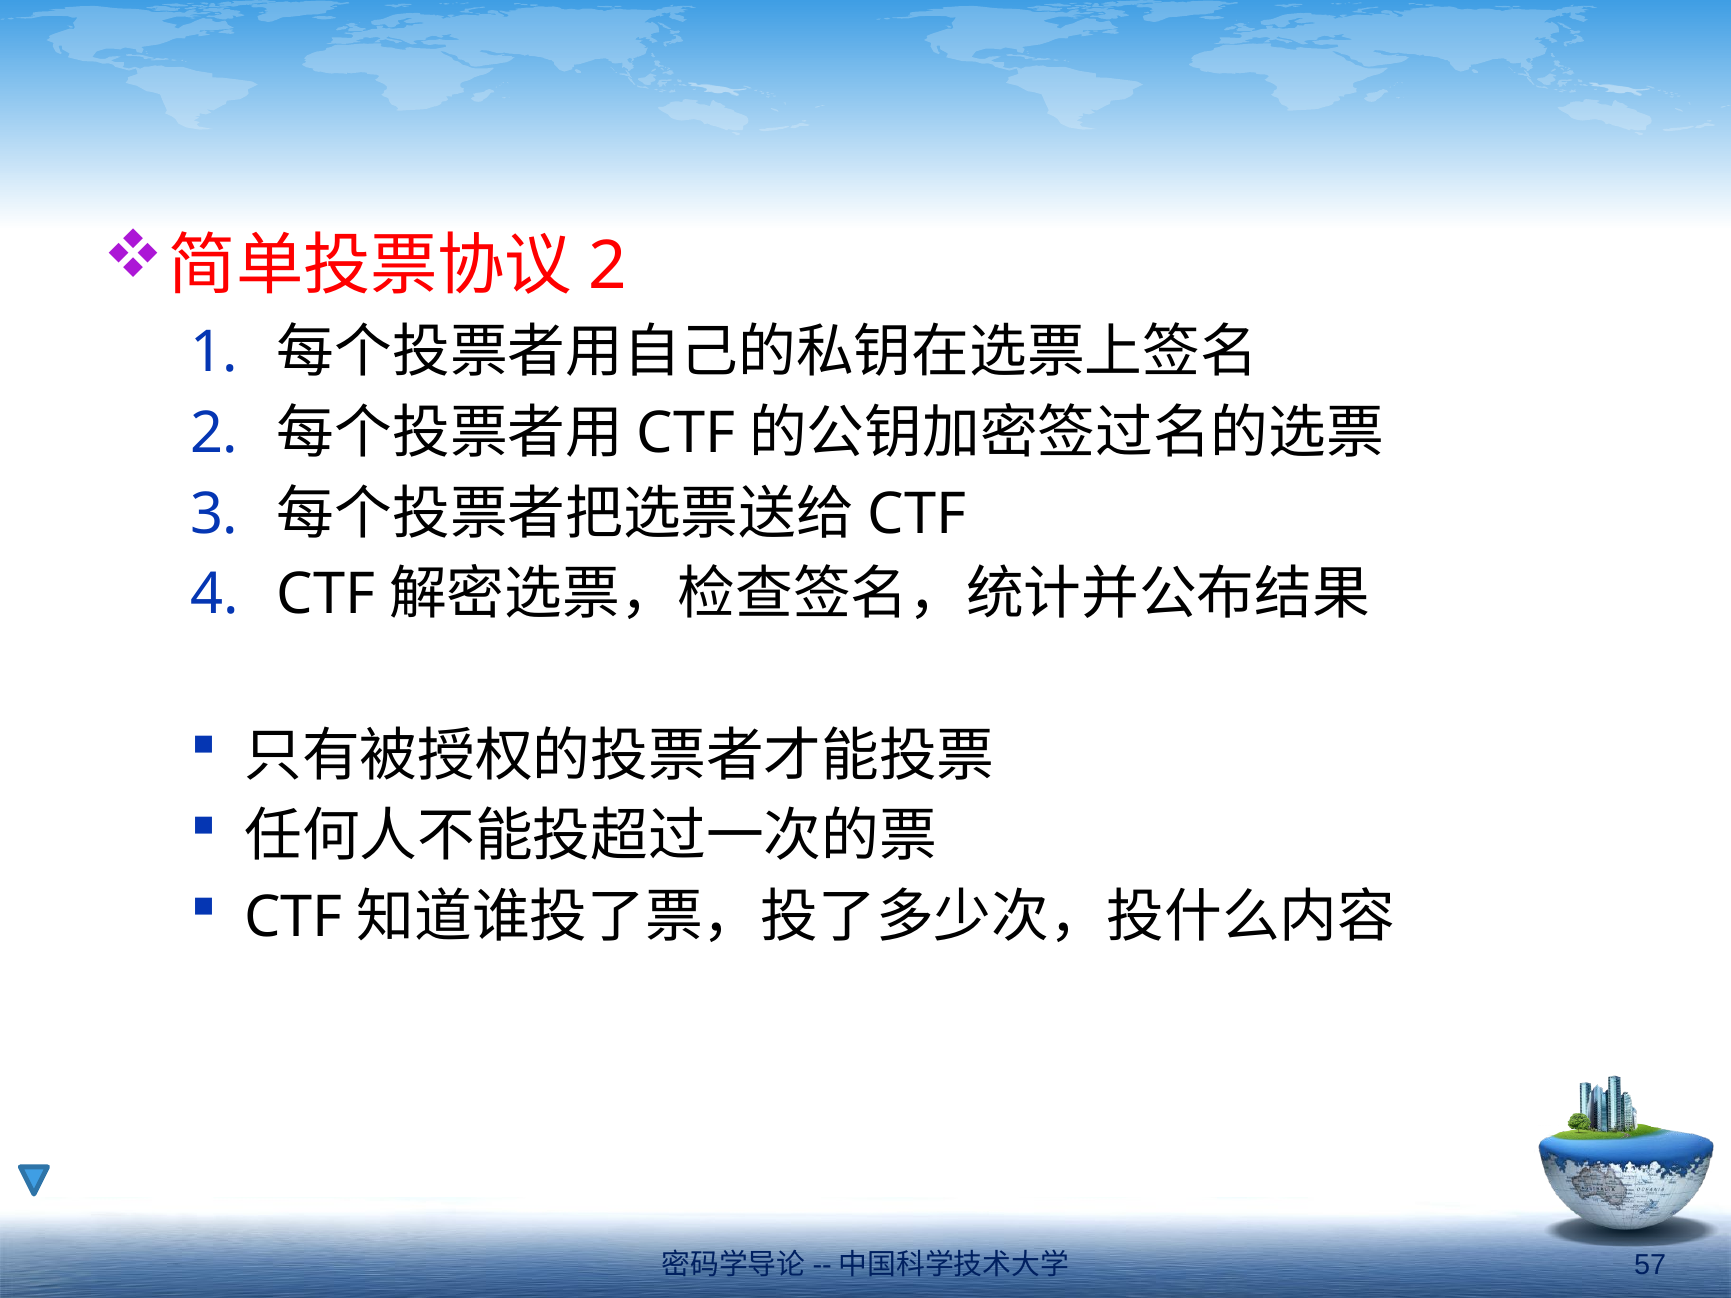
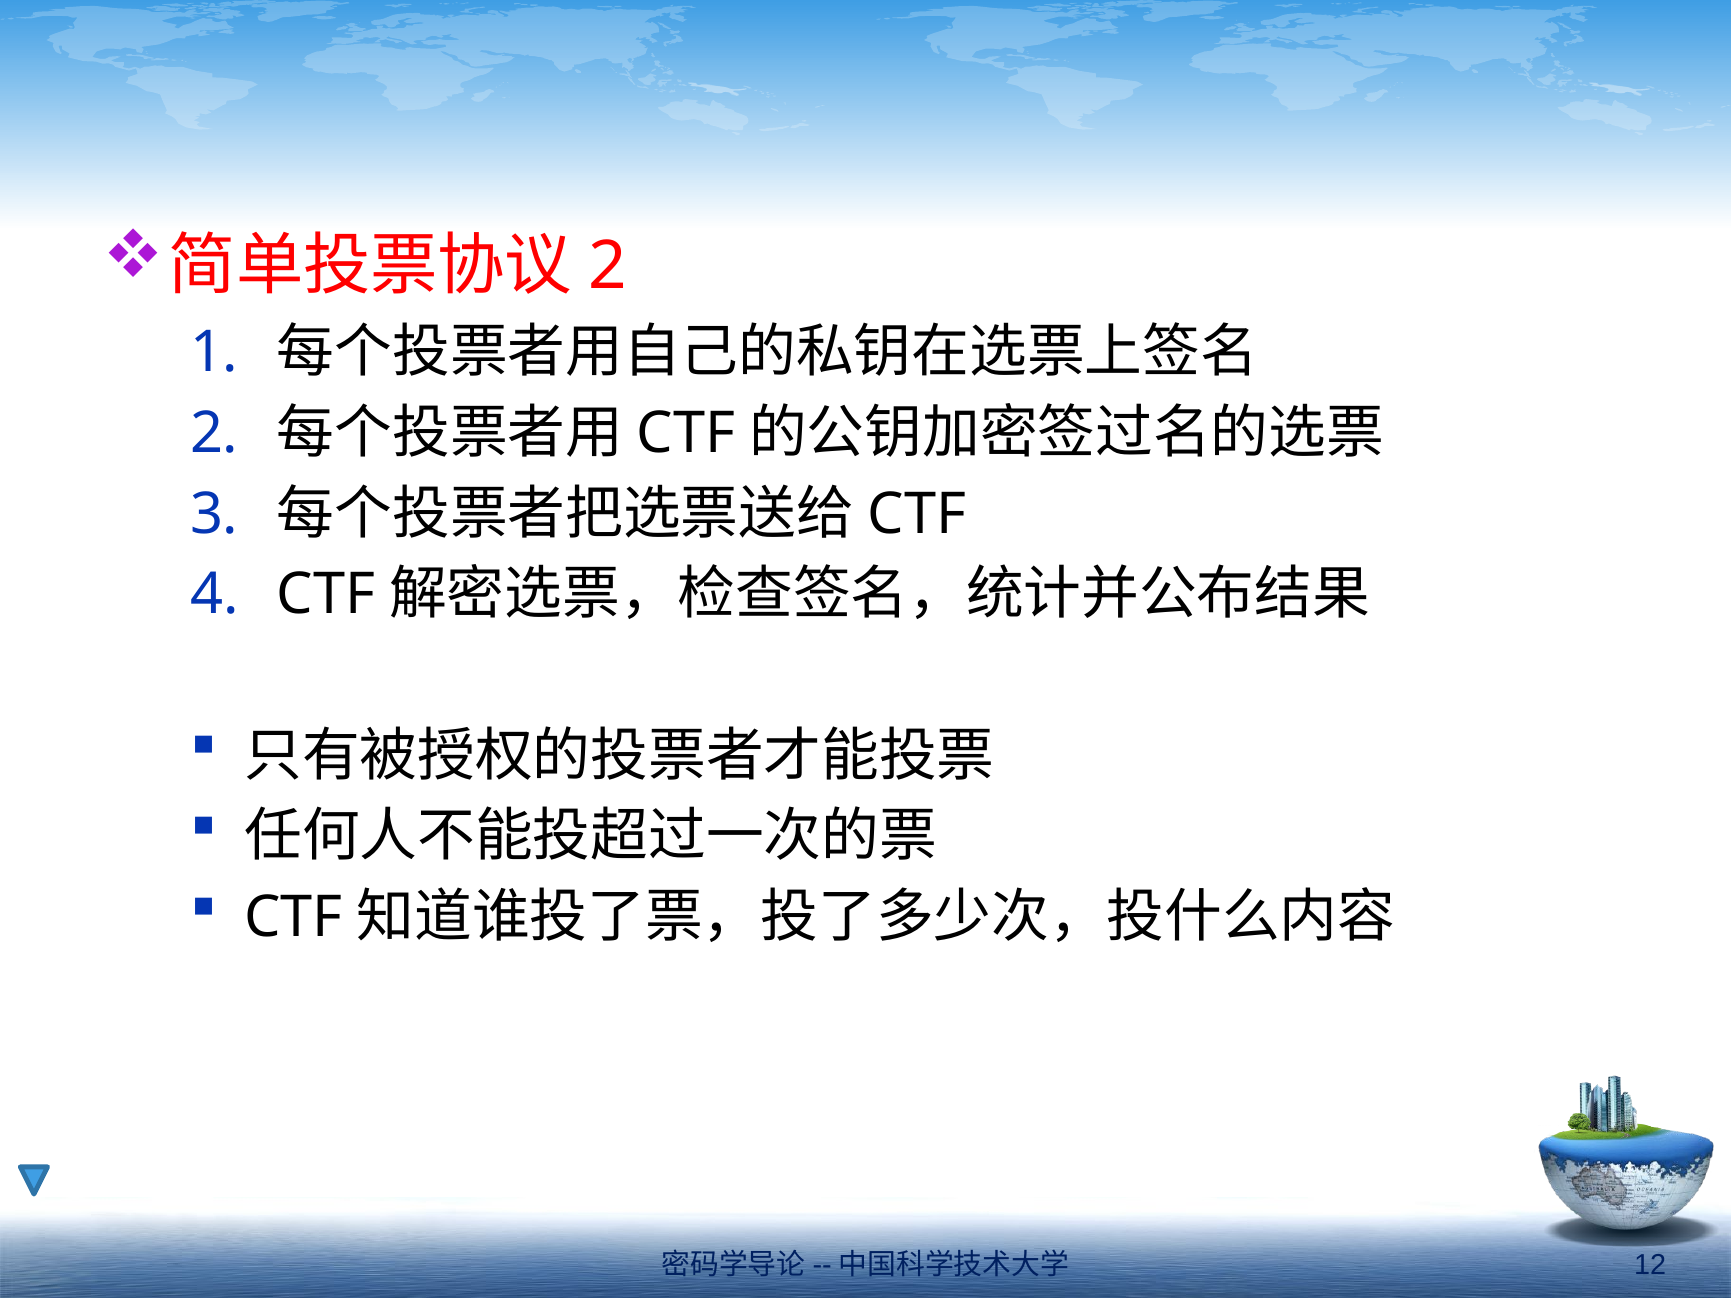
57: 57 -> 12 (1650, 1265)
